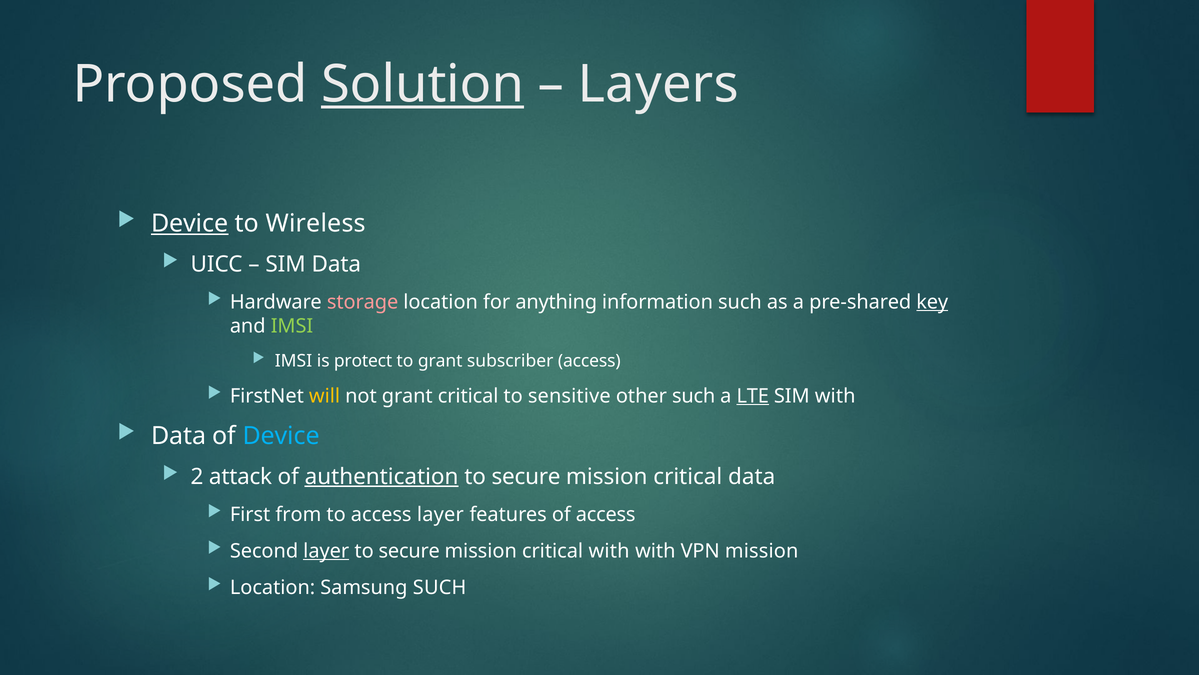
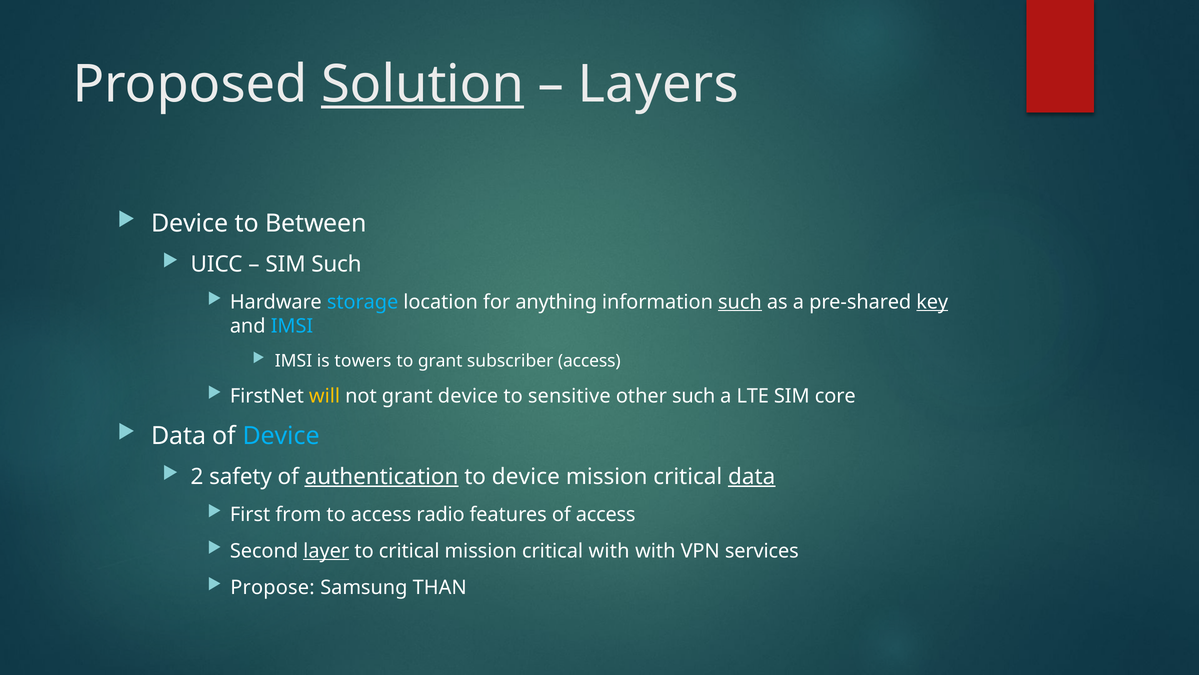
Device underline: present -> none (190, 223)
Wireless: Wireless -> Between (316, 223)
SIM Data: Data -> Such (336, 264)
storage colour: pink -> light blue (363, 302)
such underline: none -> present (740, 302)
IMSI colour: light green -> light blue (292, 326)
protect: protect -> towers (363, 361)
grant critical: critical -> device (468, 396)
LTE underline: present -> none (753, 396)
SIM with: with -> core (835, 396)
attack: attack -> safety (241, 476)
secure: secure -> device (526, 476)
data underline: none -> present (752, 476)
access layer: layer -> radio (441, 514)
secure: secure -> critical (409, 551)
VPN mission: mission -> services (762, 551)
Location: Location -> Propose (272, 587)
Samsung SUCH: SUCH -> THAN (440, 587)
